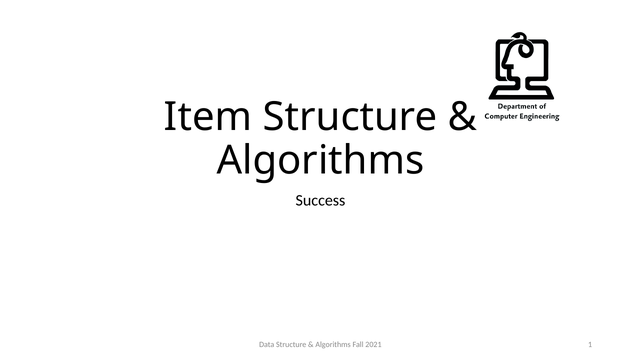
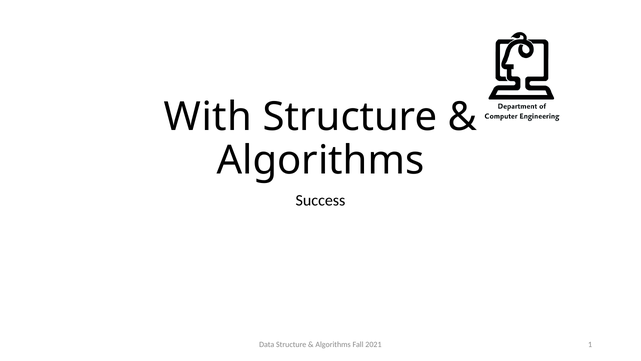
Item: Item -> With (208, 117)
